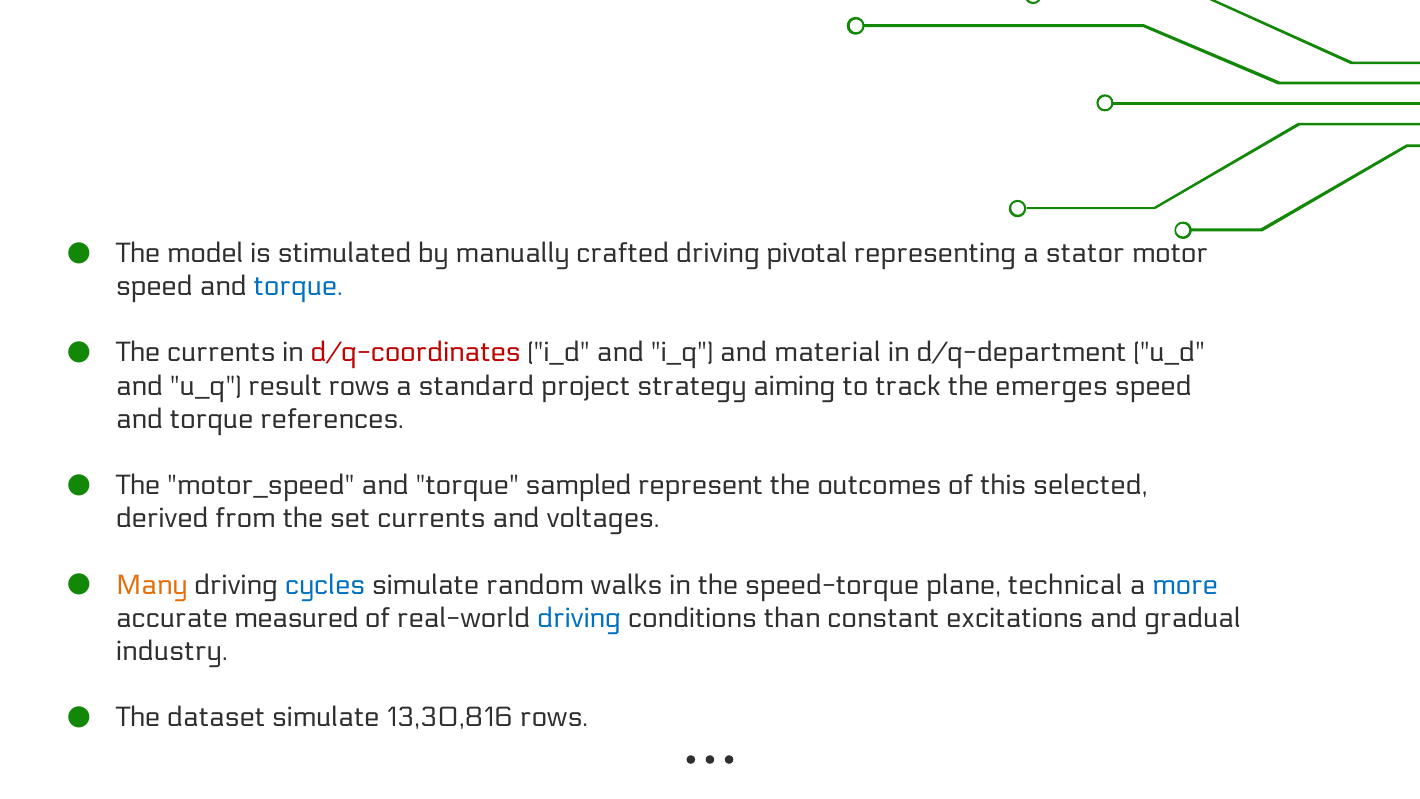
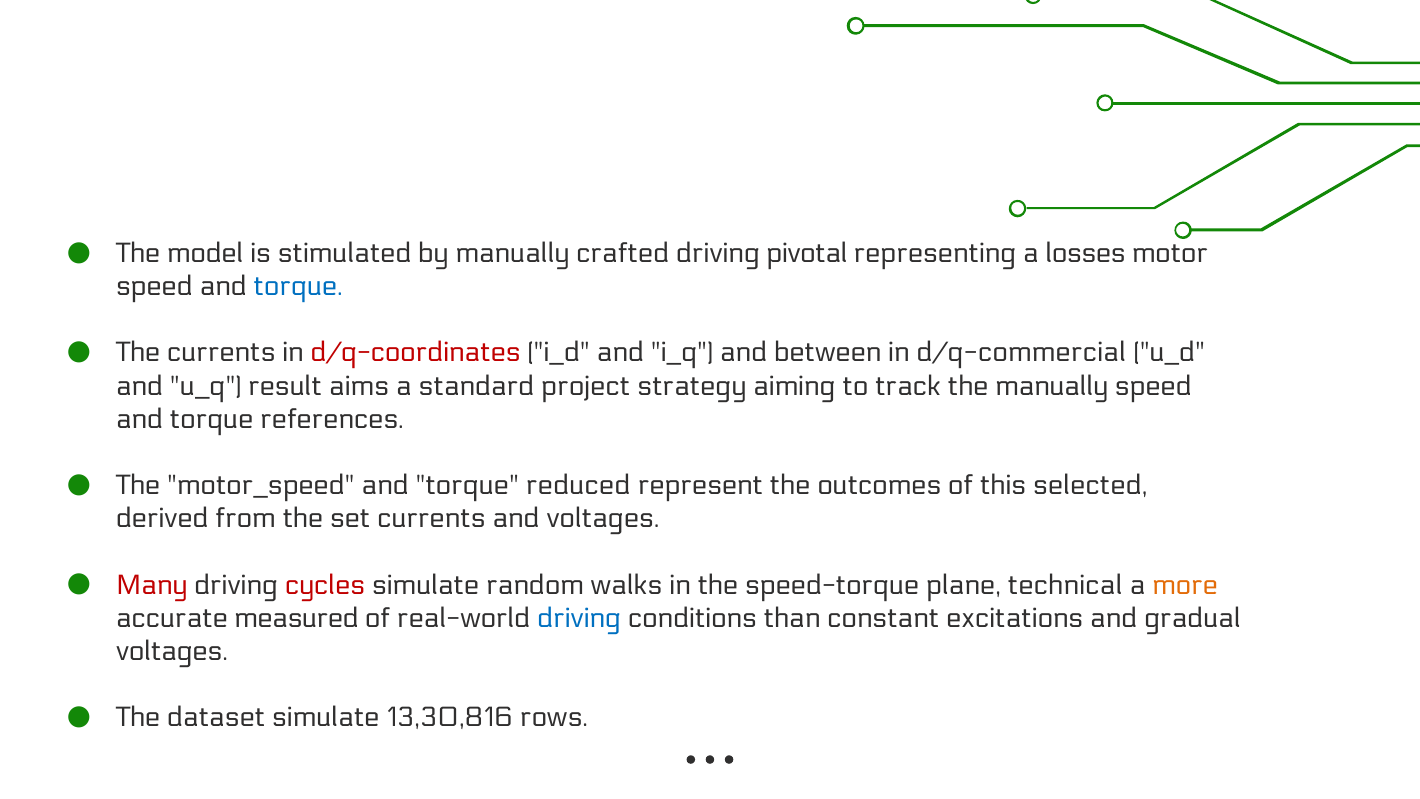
stator: stator -> losses (1086, 253)
material: material -> between (828, 353)
d/q-department: d/q-department -> d/q-commercial (1021, 353)
result rows: rows -> aims (359, 386)
the emerges: emerges -> manually (1052, 386)
sampled: sampled -> reduced (578, 485)
Many colour: orange -> red (152, 585)
cycles colour: blue -> red (325, 585)
more colour: blue -> orange (1185, 585)
industry: industry -> voltages (172, 651)
